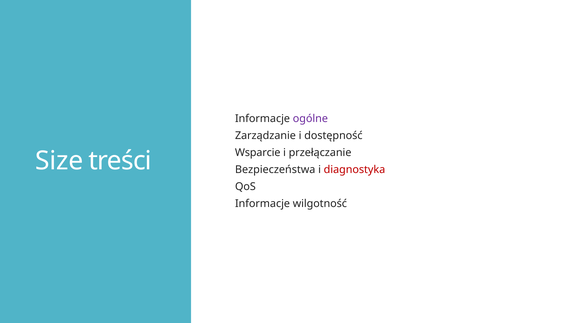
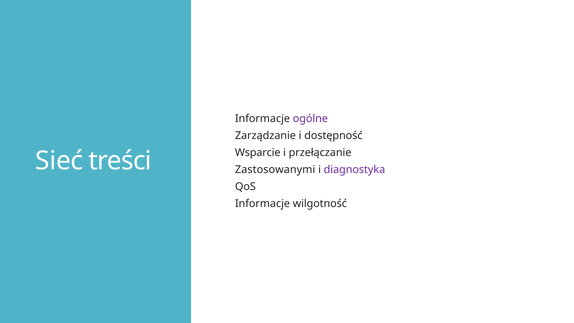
Size: Size -> Sieć (59, 161)
Bezpieczeństwa: Bezpieczeństwa -> Zastosowanymi (275, 170)
diagnostyka colour: red -> purple (354, 170)
